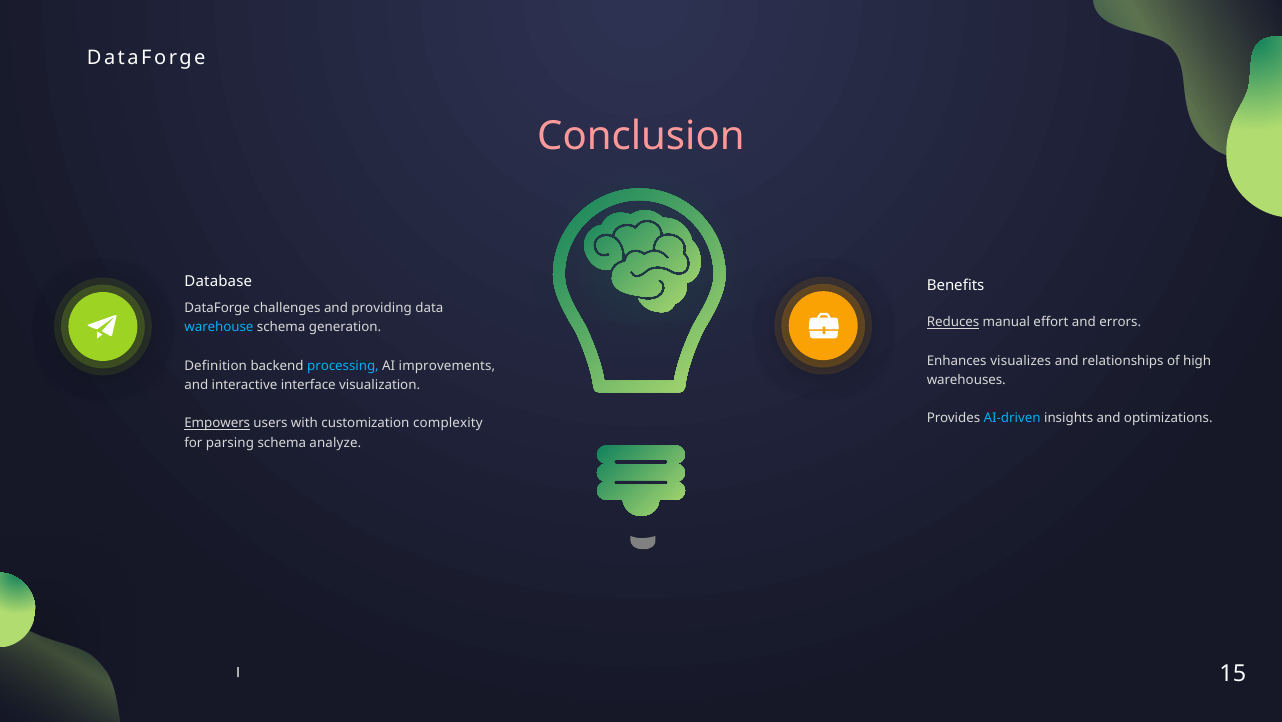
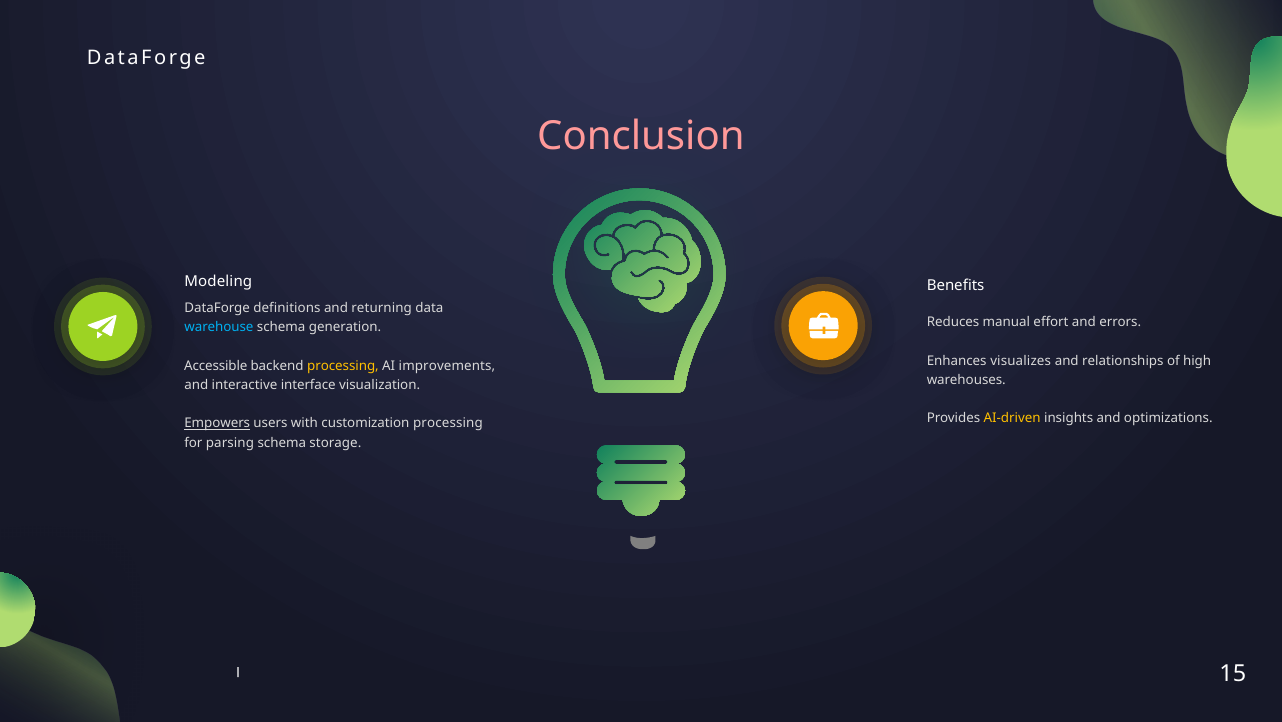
Database: Database -> Modeling (218, 282)
challenges: challenges -> definitions (287, 308)
providing: providing -> returning (382, 308)
Reduces underline: present -> none (953, 322)
Definition: Definition -> Accessible (216, 366)
processing colour: light blue -> yellow (343, 366)
AI-driven colour: light blue -> yellow (1012, 419)
customization complexity: complexity -> processing (448, 424)
analyze: analyze -> storage (335, 443)
